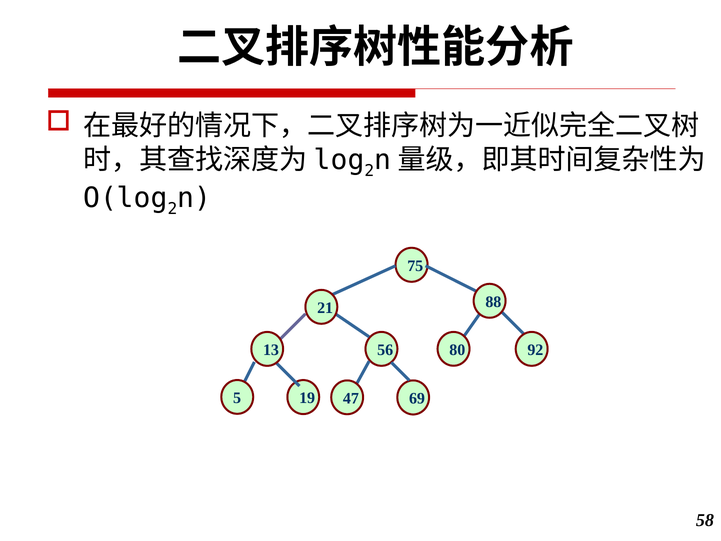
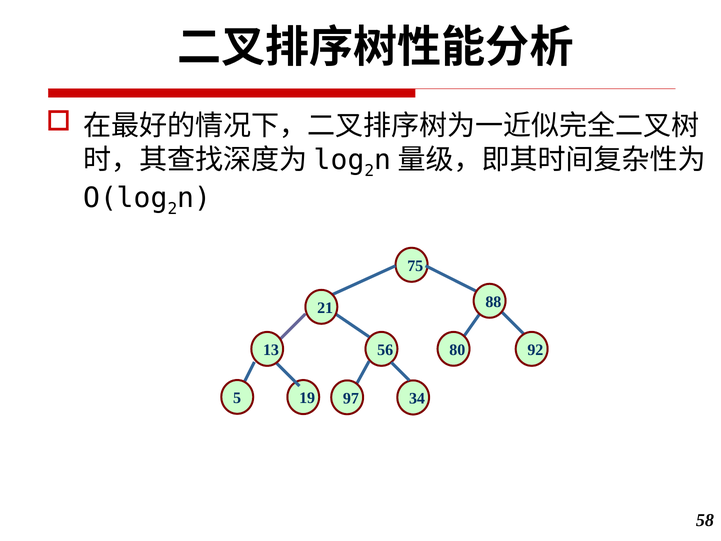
47: 47 -> 97 (351, 398)
69: 69 -> 34 (417, 398)
